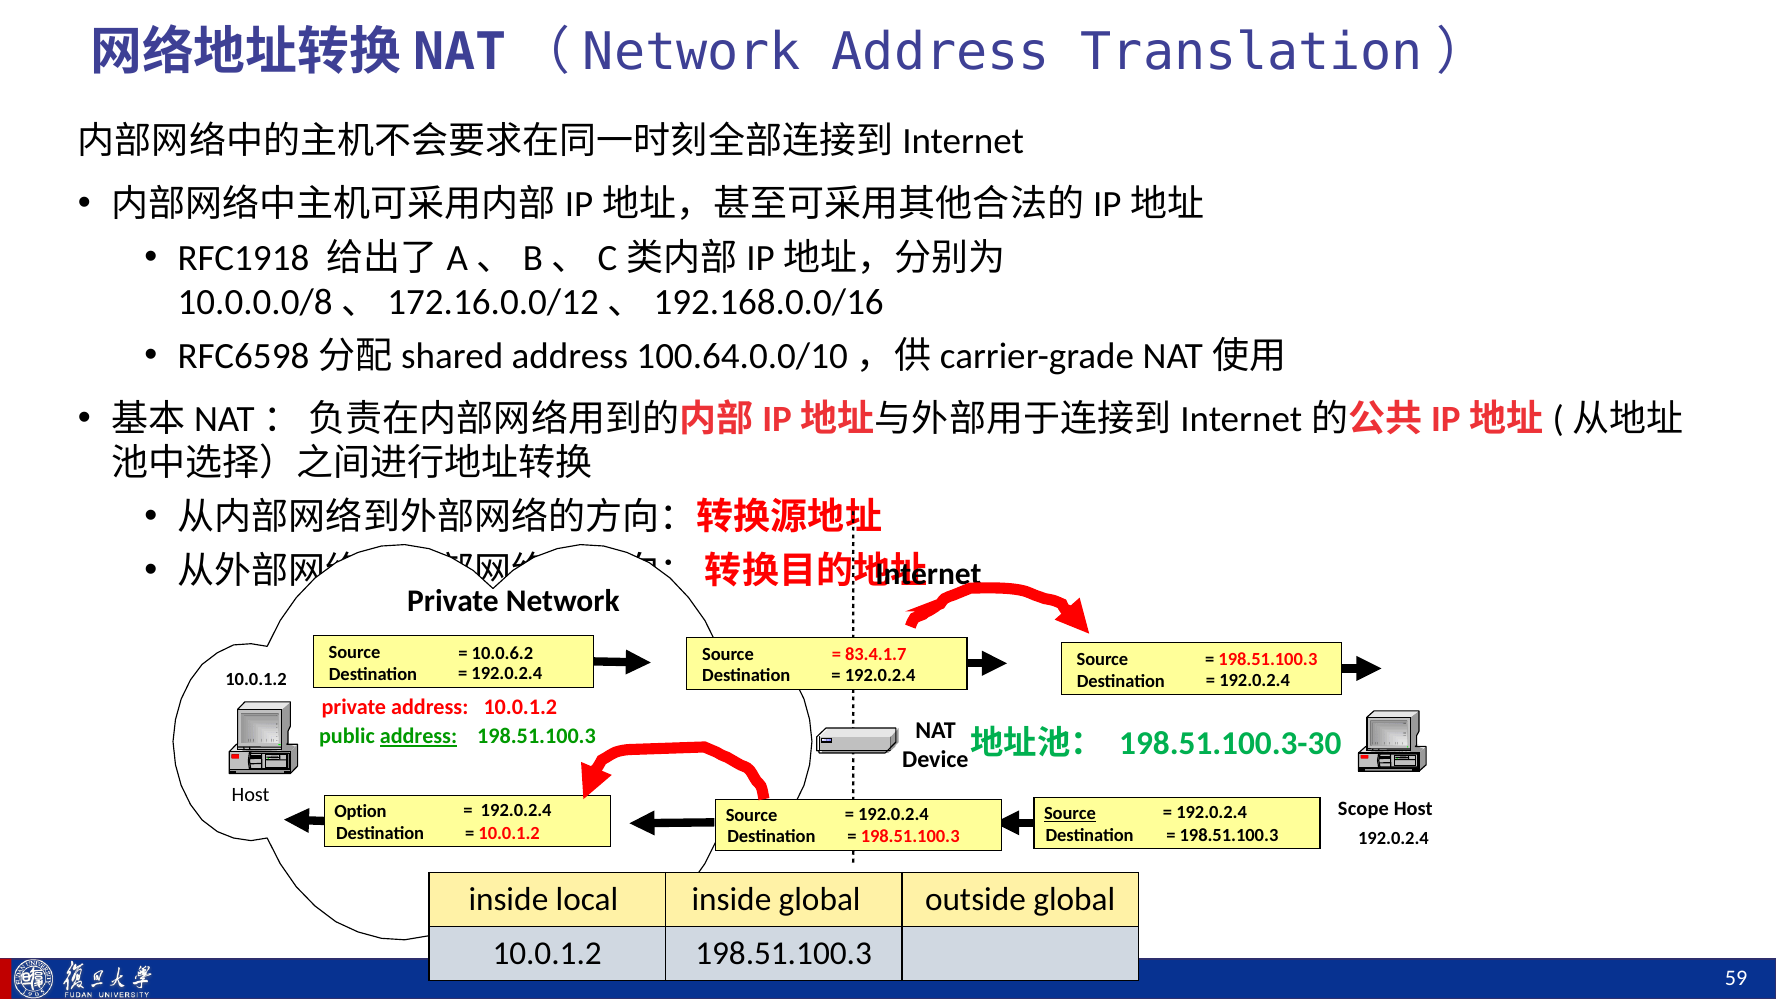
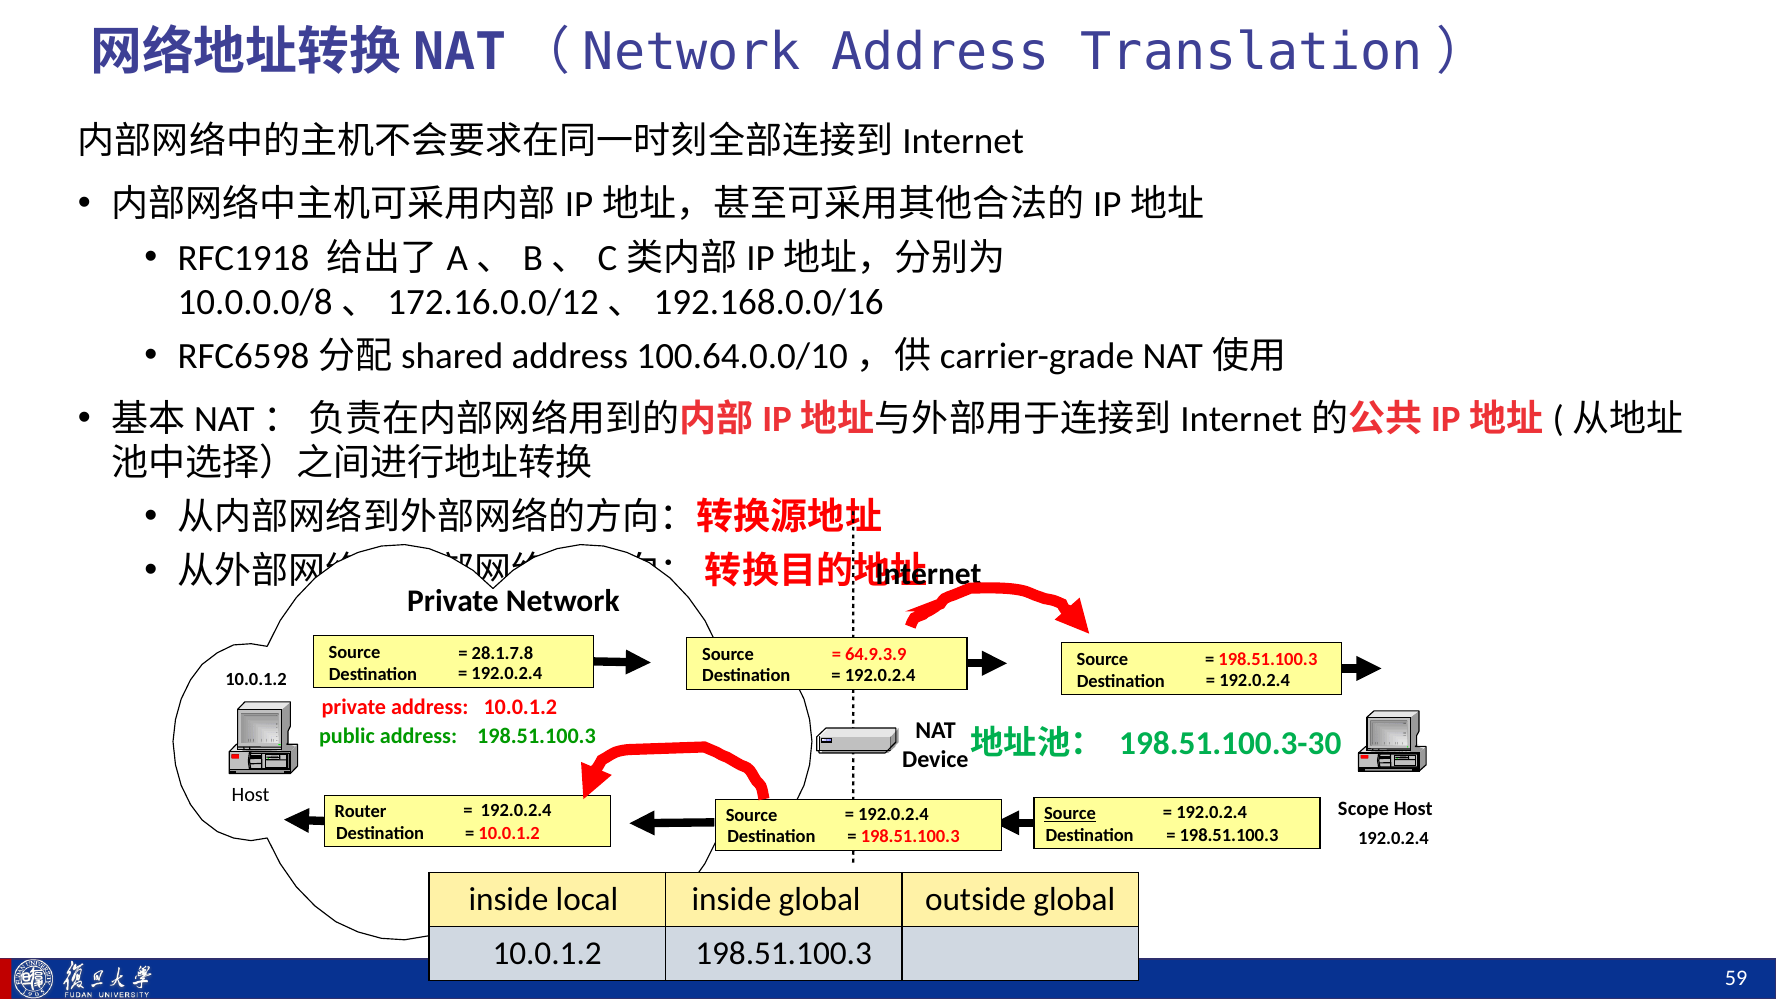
10.0.6.2: 10.0.6.2 -> 28.1.7.8 (502, 653)
83.4.1.7: 83.4.1.7 -> 64.9.3.9 (876, 655)
address underline: present -> none (419, 737)
Option: Option -> Router (360, 811)
